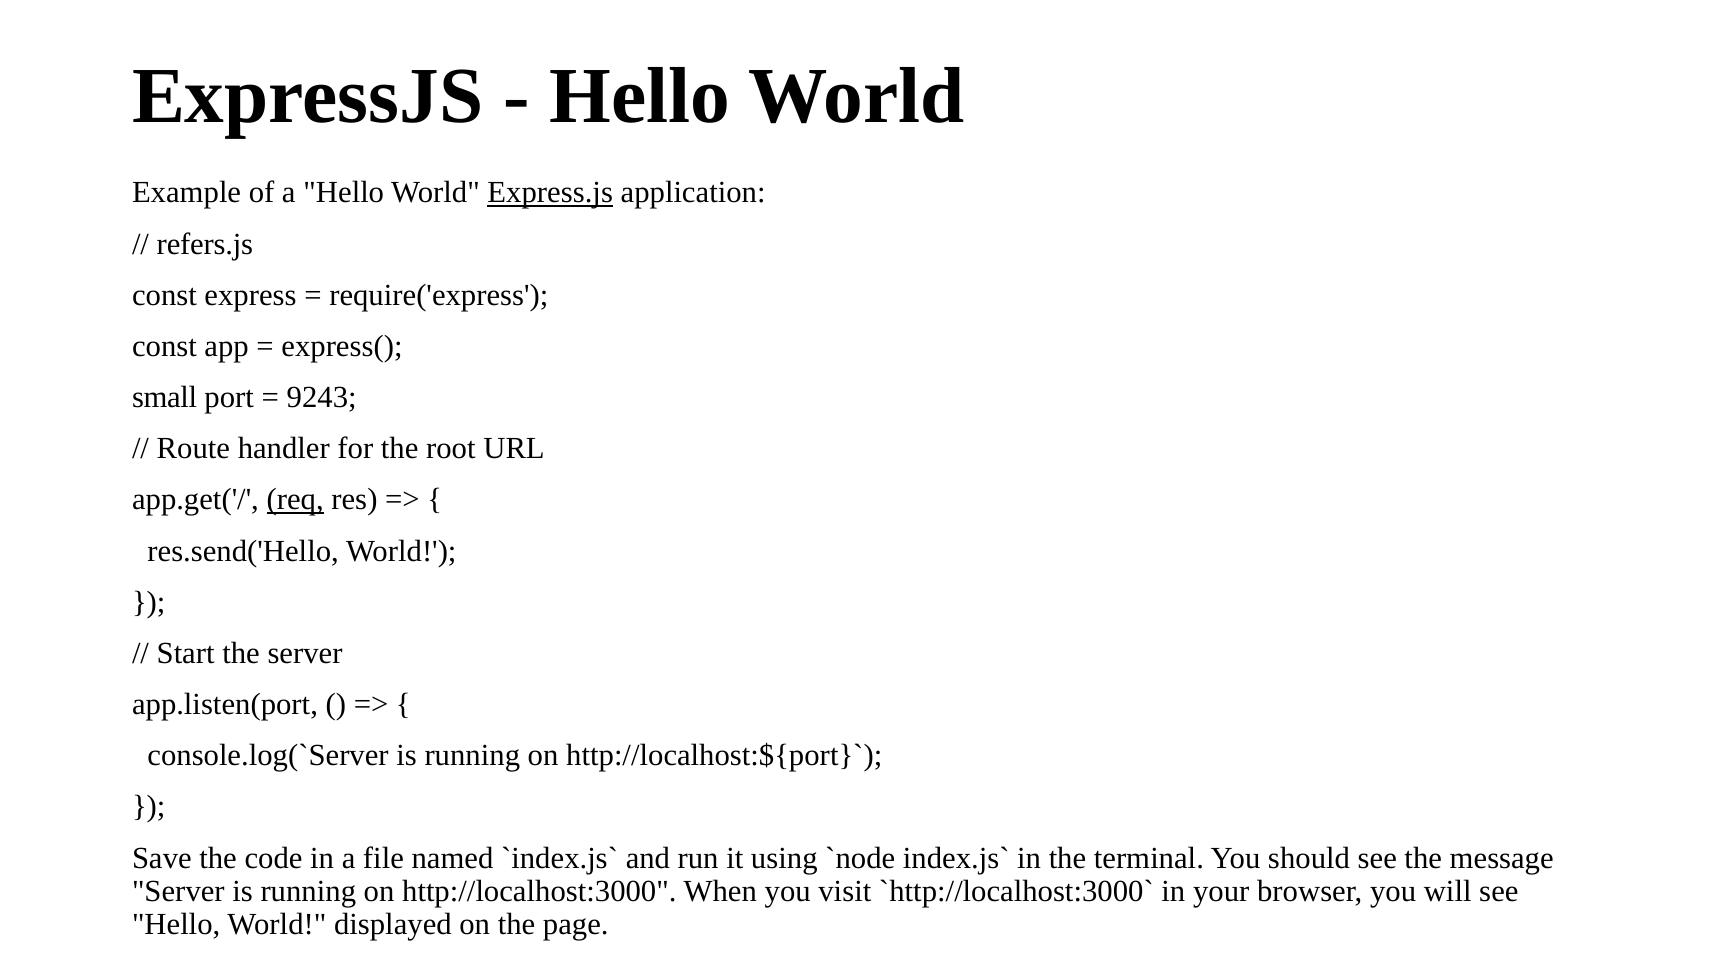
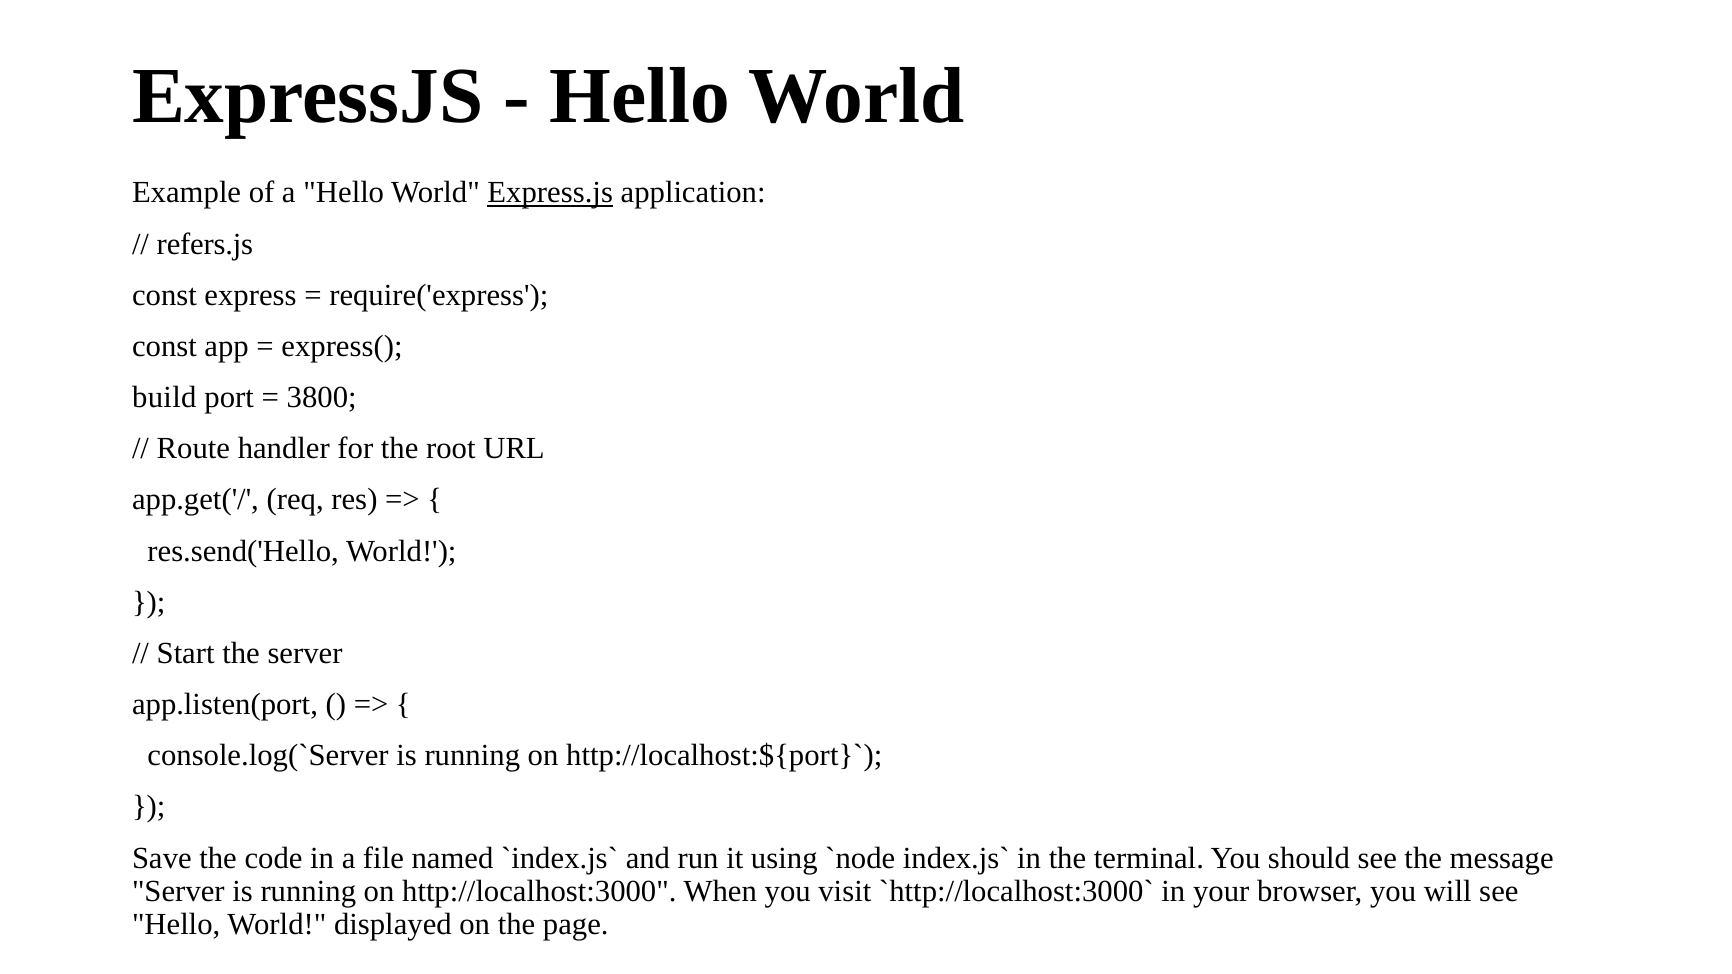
small: small -> build (164, 398)
9243: 9243 -> 3800 (322, 398)
req underline: present -> none (295, 500)
